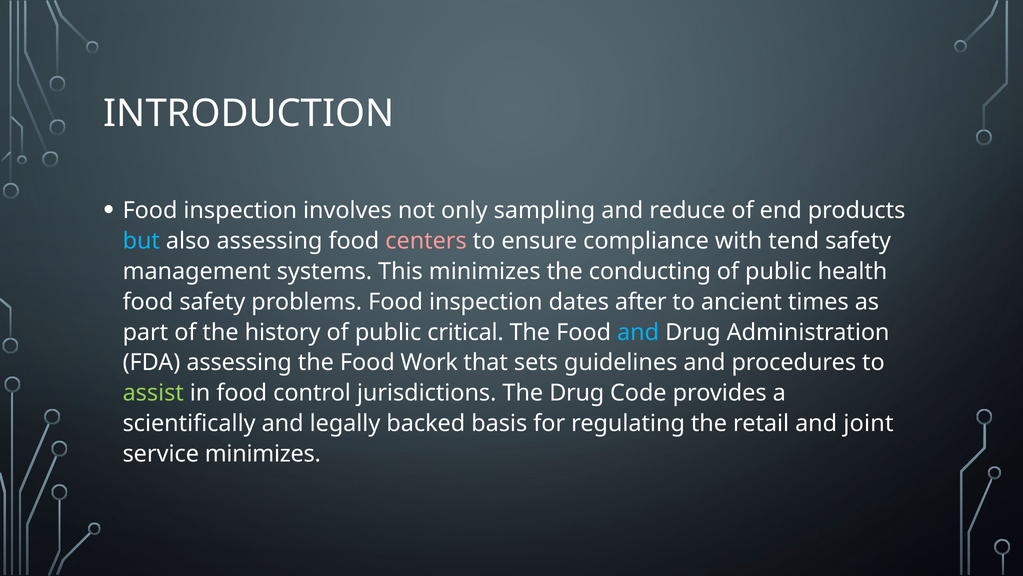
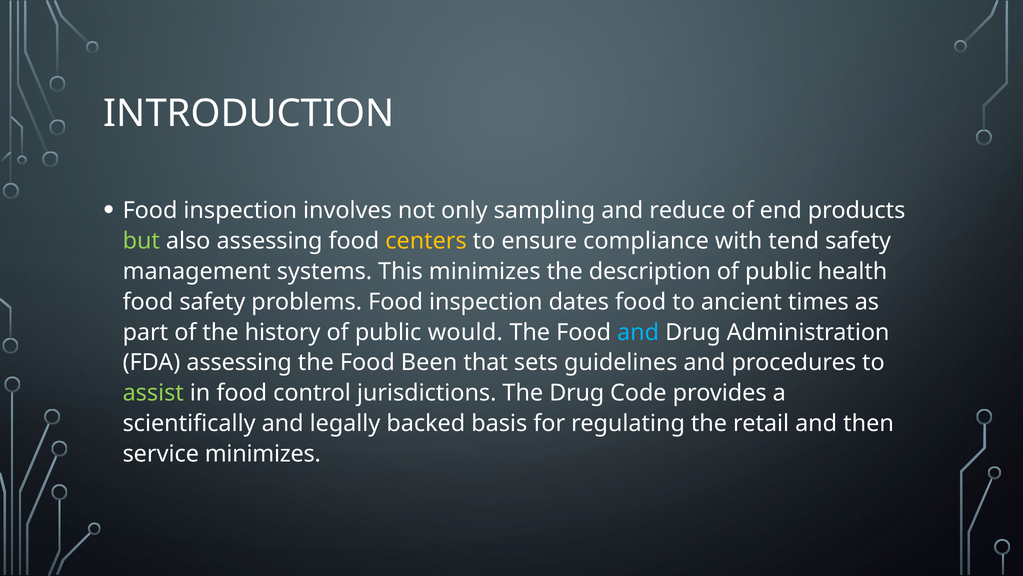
but colour: light blue -> light green (141, 241)
centers colour: pink -> yellow (426, 241)
conducting: conducting -> description (650, 271)
dates after: after -> food (641, 302)
critical: critical -> would (465, 332)
Work: Work -> Been (429, 362)
joint: joint -> then (869, 423)
